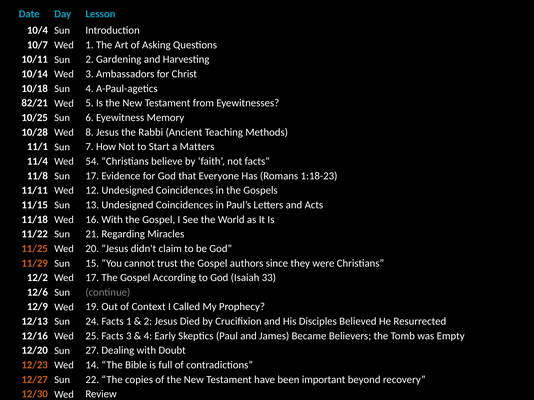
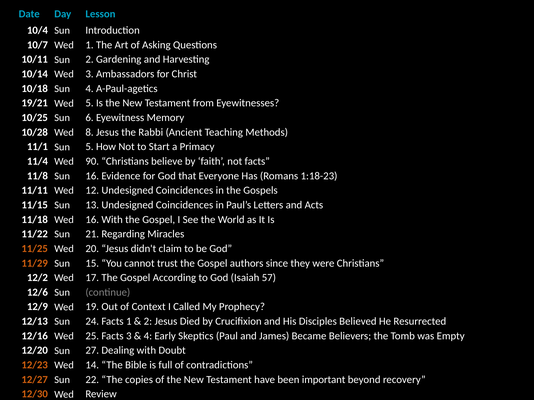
82/21: 82/21 -> 19/21 (35, 103)
Sun 7: 7 -> 5 (89, 147)
Matters: Matters -> Primacy (197, 147)
54: 54 -> 90 (92, 161)
Sun 17: 17 -> 16 (92, 176)
33: 33 -> 57 (269, 278)
